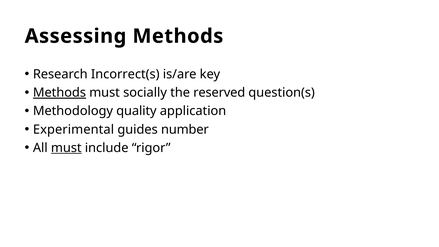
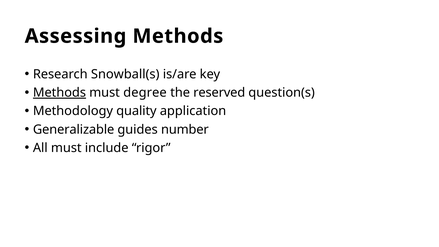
Incorrect(s: Incorrect(s -> Snowball(s (125, 74)
socially: socially -> degree (145, 93)
Experimental: Experimental -> Generalizable (74, 129)
must underline: present -> none (66, 148)
